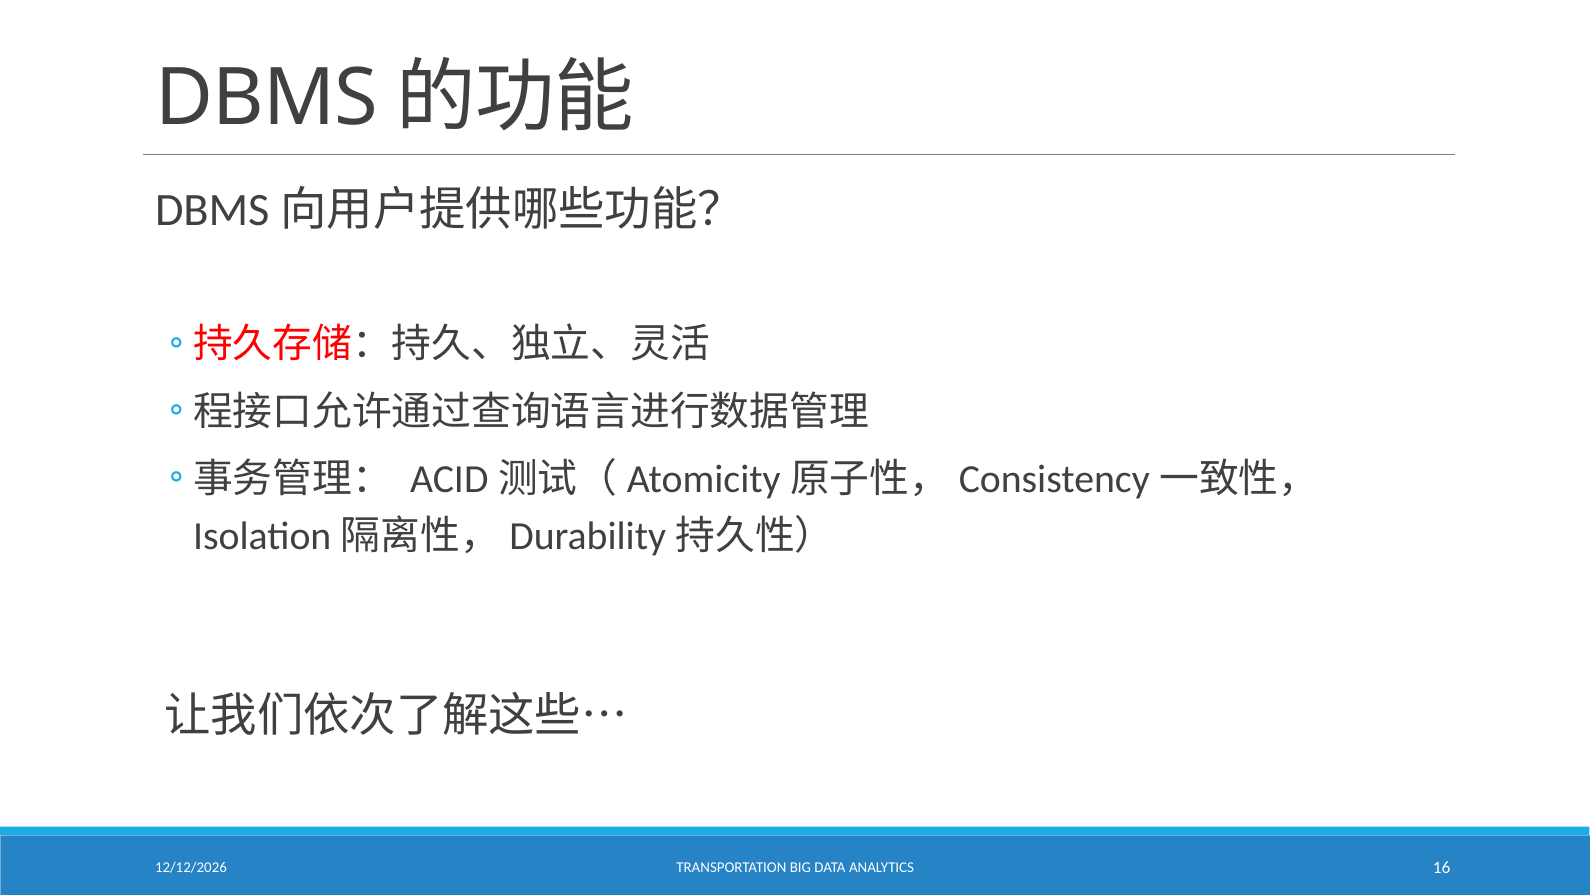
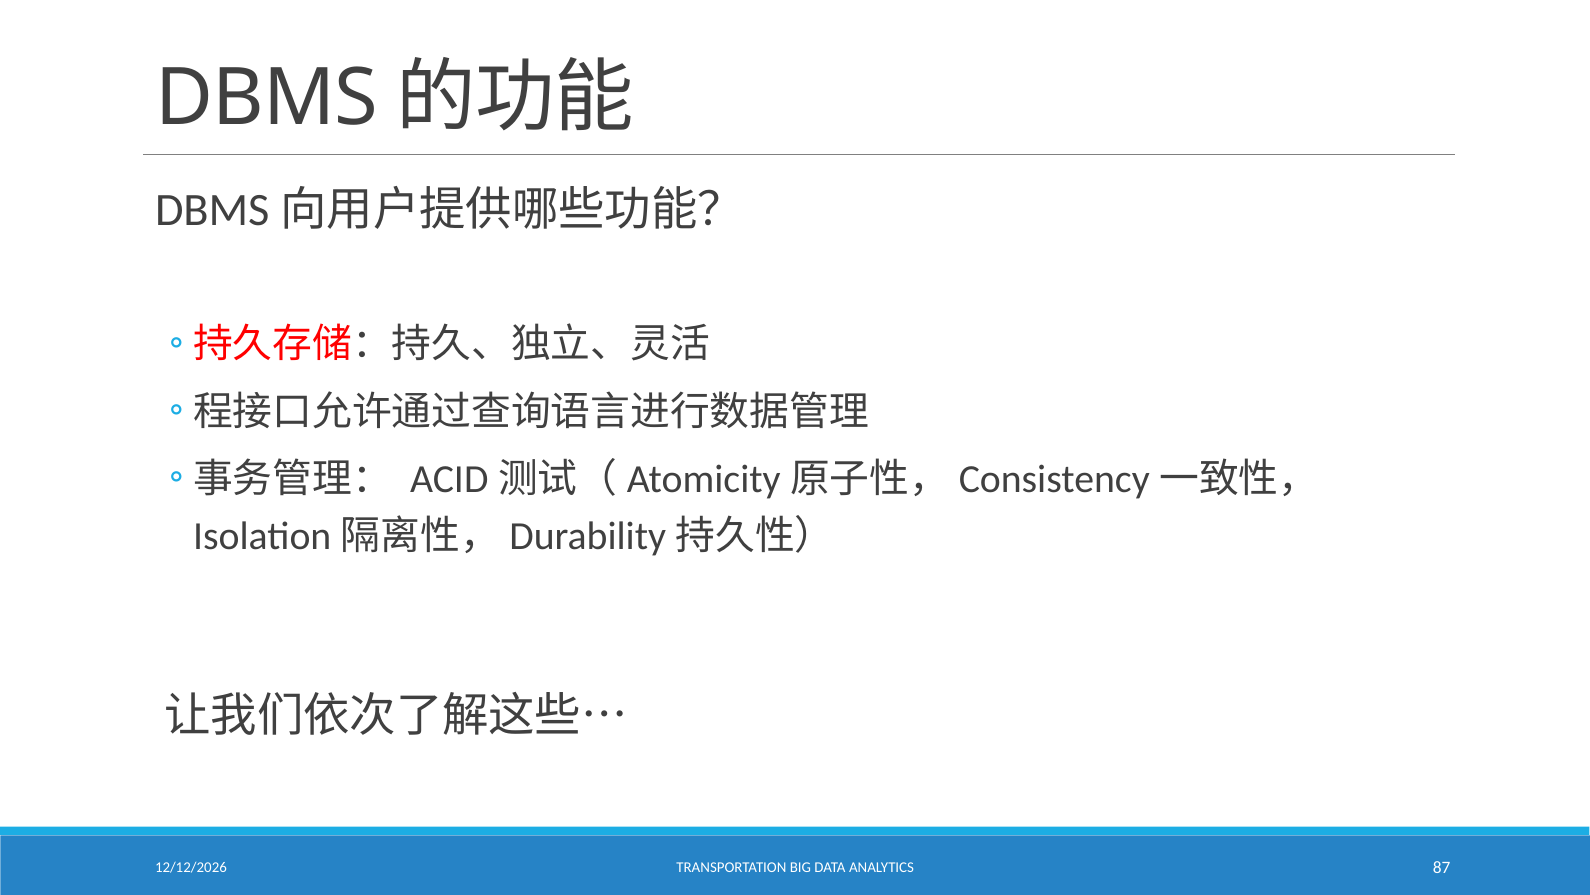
16: 16 -> 87 (1442, 867)
